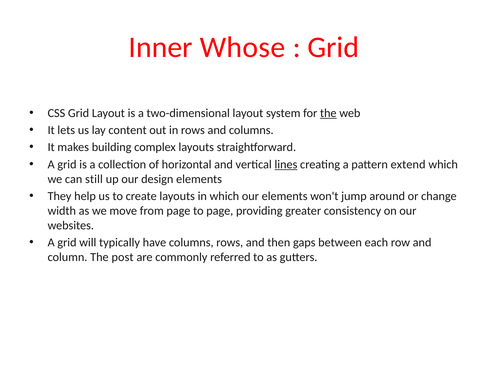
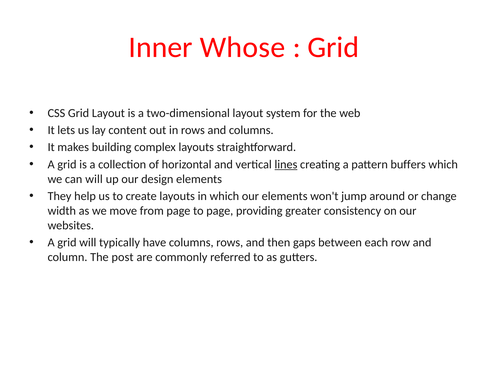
the underline: present -> none (328, 113)
extend: extend -> buffers (408, 164)
can still: still -> will (94, 179)
